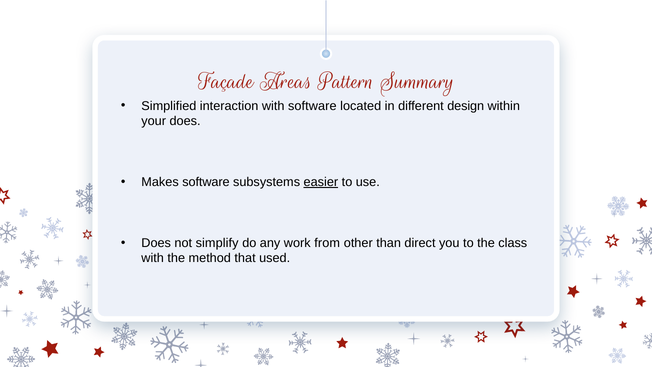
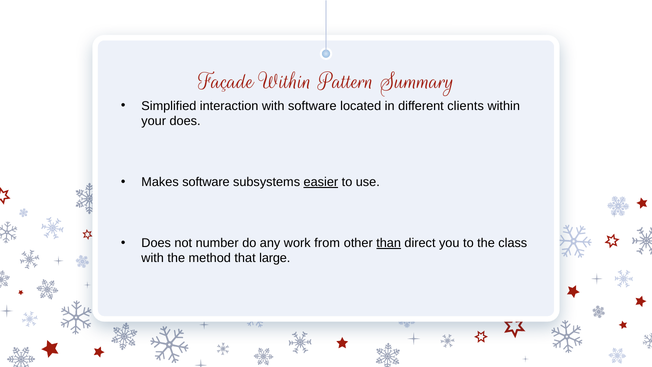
Façade Areas: Areas -> Within (286, 80)
design: design -> clients (466, 106)
simplify: simplify -> number (217, 243)
than underline: none -> present (389, 243)
used: used -> large (275, 258)
